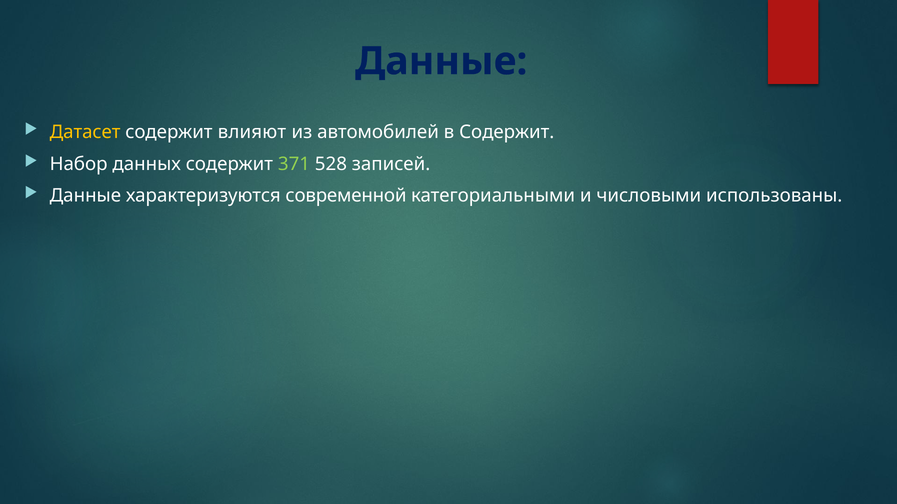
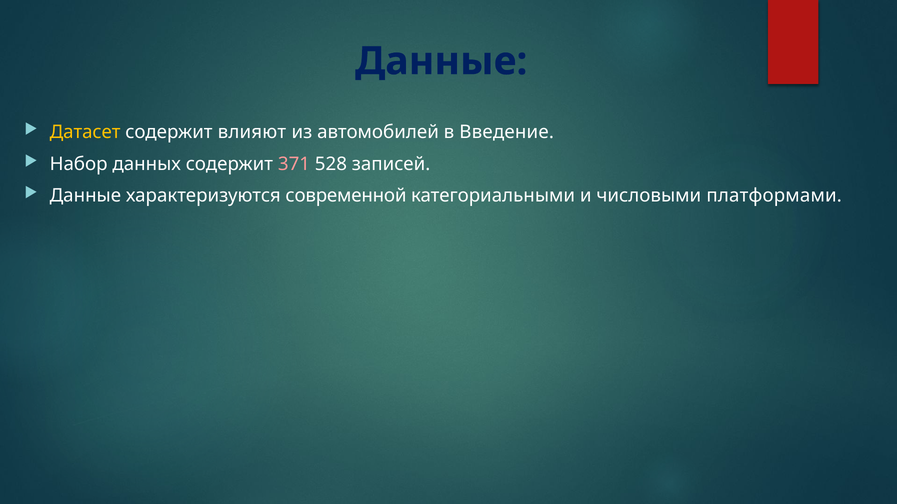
в Содержит: Содержит -> Введение (507, 132)
371 colour: light green -> pink (294, 164)
использованы: использованы -> платформами (774, 196)
